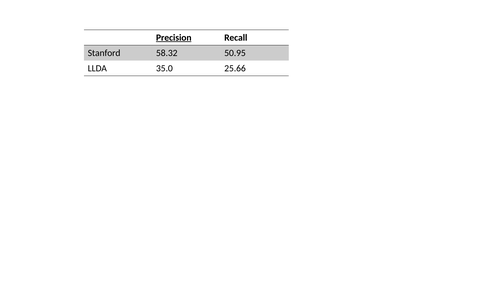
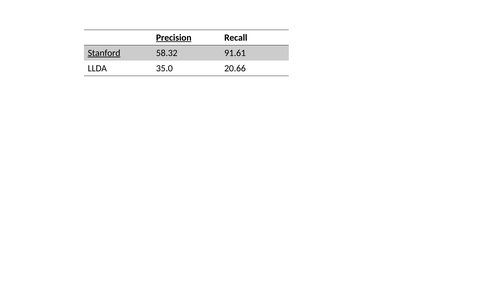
Stanford underline: none -> present (104, 53)
50.95: 50.95 -> 91.61 (235, 53)
25.66: 25.66 -> 20.66 (235, 68)
